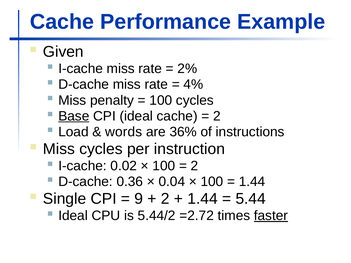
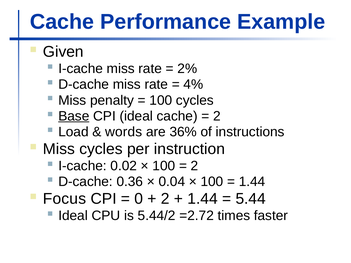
Single: Single -> Focus (65, 199)
9: 9 -> 0 (139, 199)
faster underline: present -> none (271, 216)
